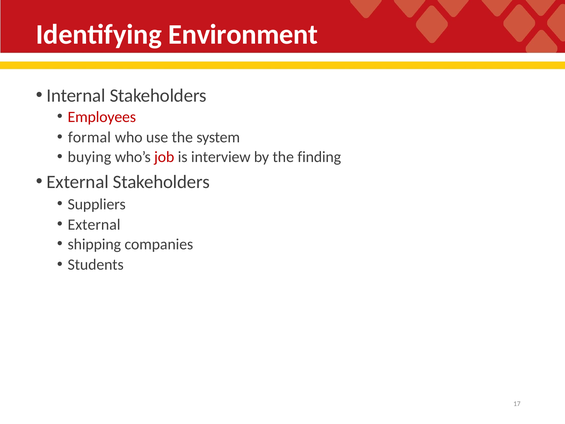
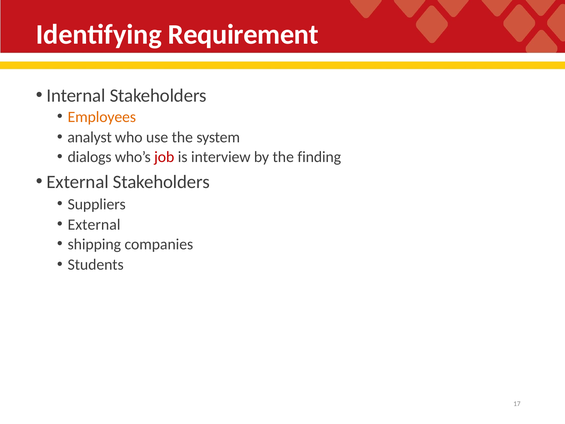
Environment: Environment -> Requirement (243, 35)
Employees colour: red -> orange (102, 117)
formal: formal -> analyst (90, 137)
buying: buying -> dialogs (90, 157)
